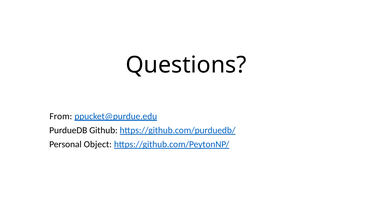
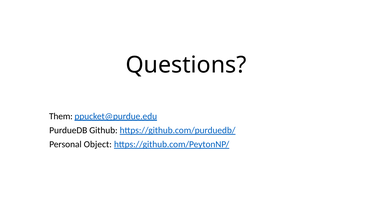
From: From -> Them (61, 116)
